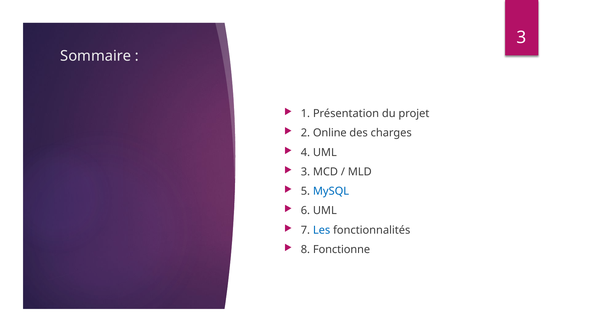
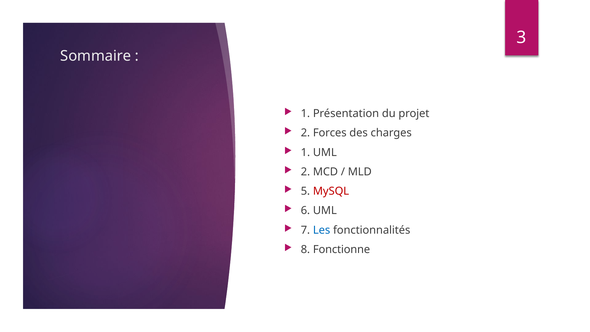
Online: Online -> Forces (330, 133)
4: 4 -> 1 (305, 152)
3: 3 -> 2 (305, 172)
MySQL colour: blue -> red (331, 191)
